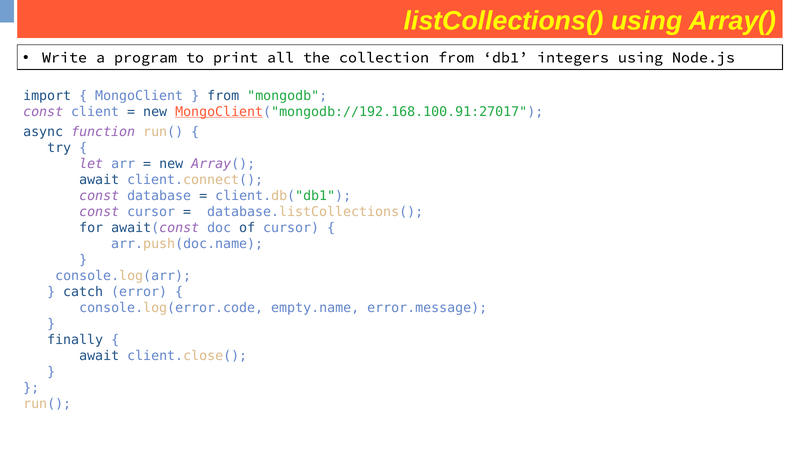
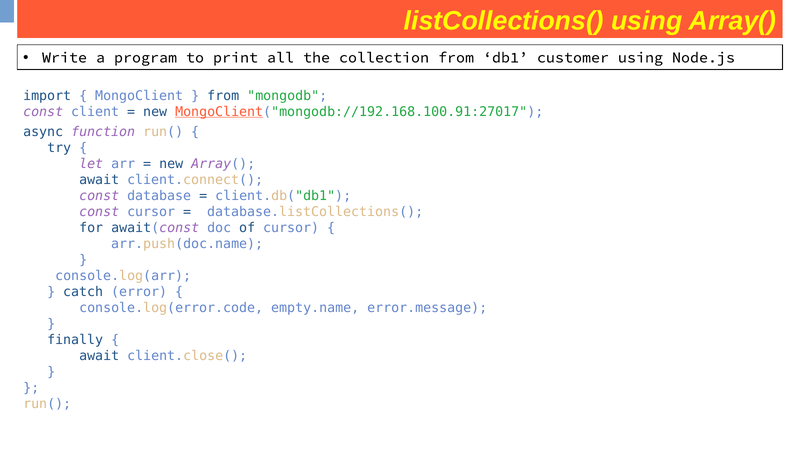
integers: integers -> customer (573, 58)
